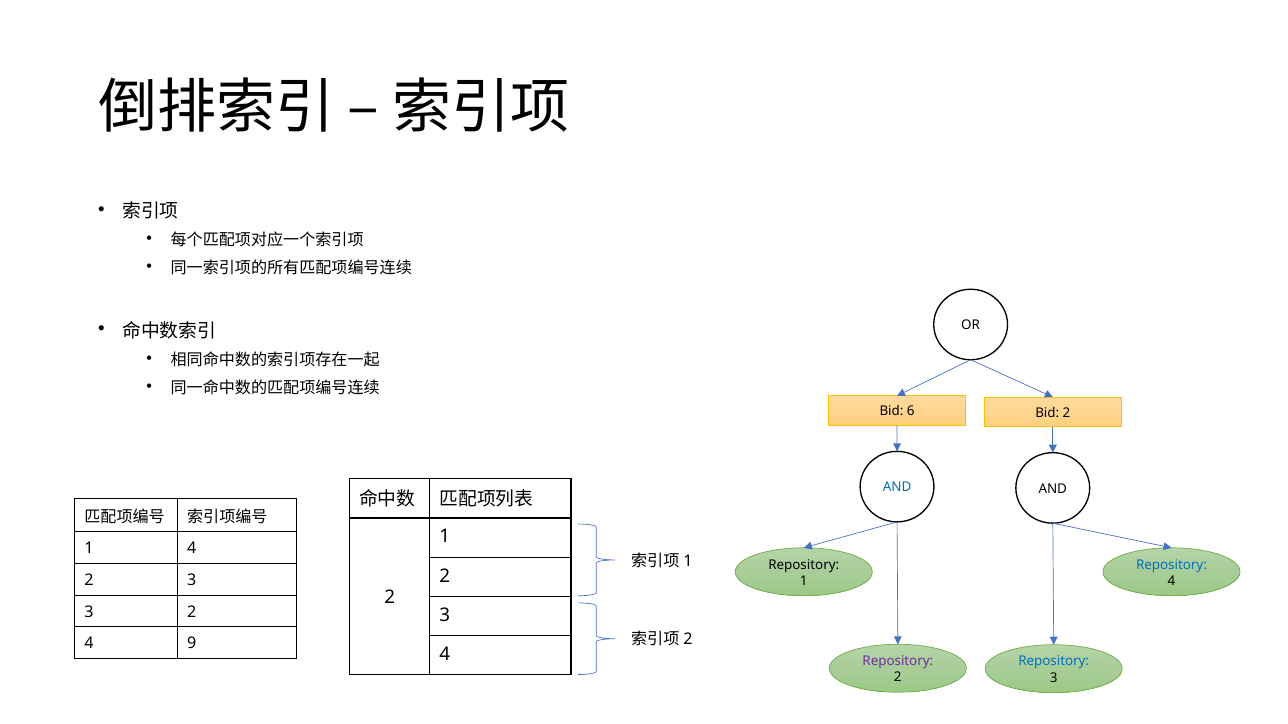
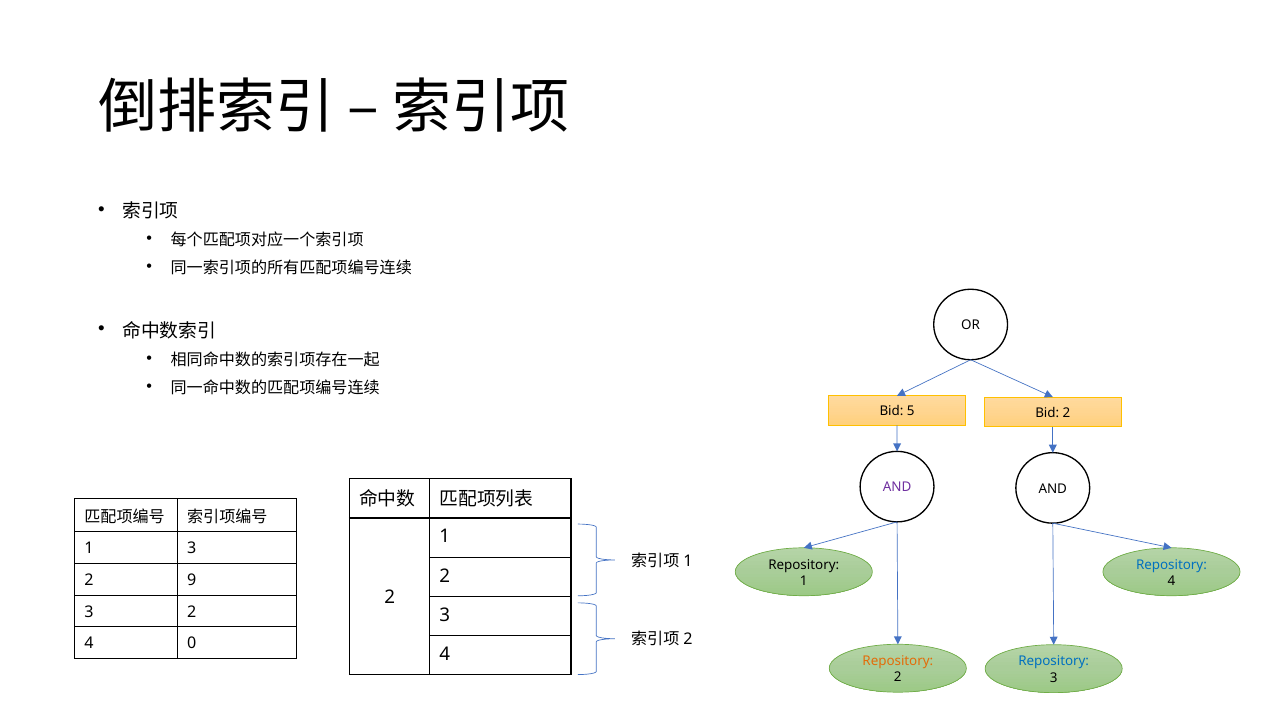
6: 6 -> 5 (911, 412)
AND colour: blue -> purple (897, 488)
1 4: 4 -> 3 (192, 549)
3: 3 -> 9 (192, 581)
9: 9 -> 0 (192, 644)
Repository colour: purple -> orange (898, 662)
